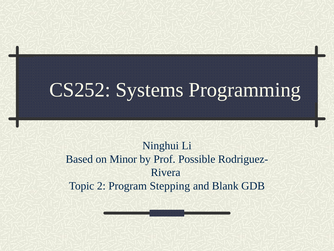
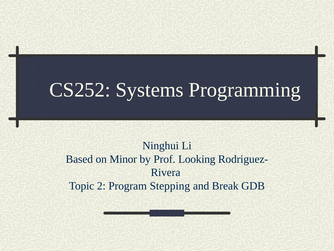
Possible: Possible -> Looking (197, 159)
Blank: Blank -> Break (225, 186)
